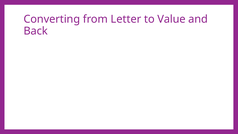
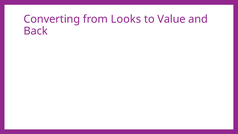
Letter: Letter -> Looks (126, 19)
